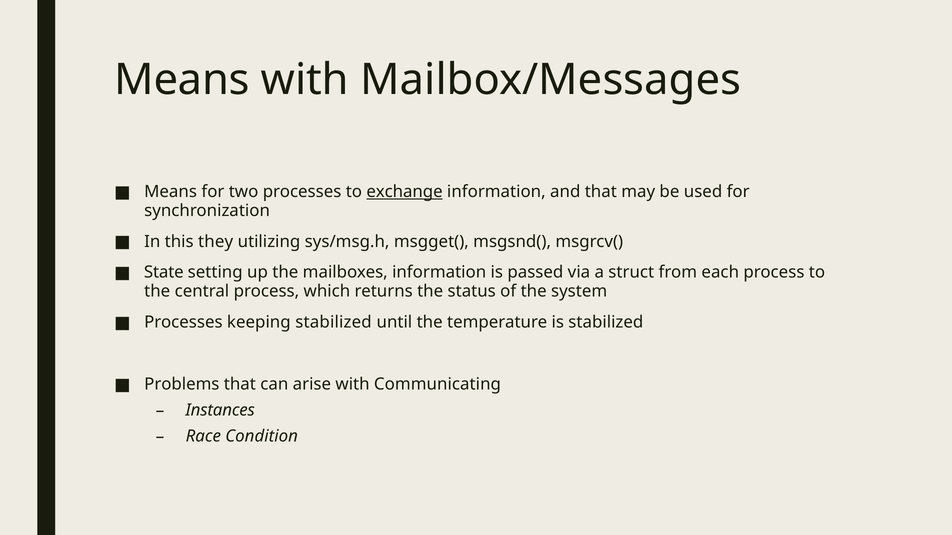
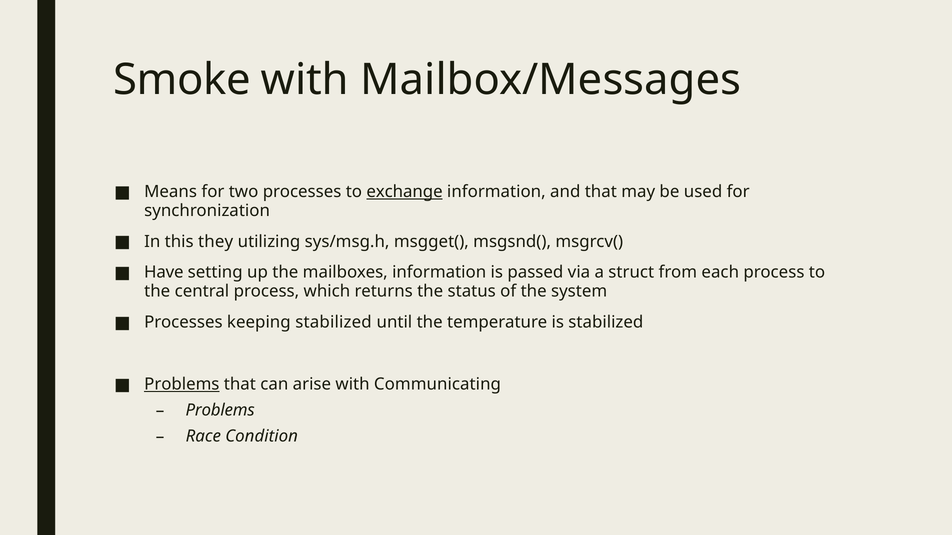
Means: Means -> Smoke (182, 80)
State: State -> Have (164, 273)
Problems underline: none -> present (182, 384)
Instances: Instances -> Problems (220, 410)
